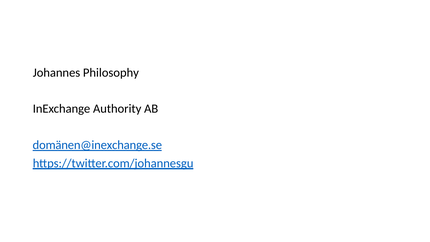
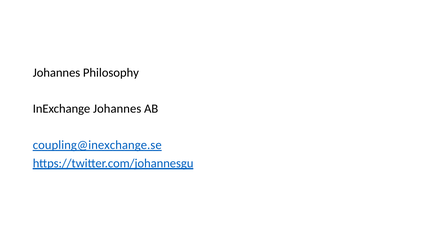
InExchange Authority: Authority -> Johannes (117, 109)
domänen@inexchange.se: domänen@inexchange.se -> coupling@inexchange.se (97, 145)
